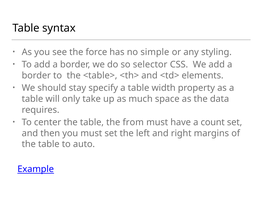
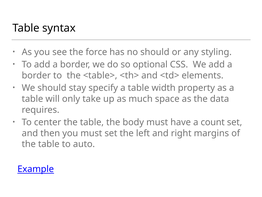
no simple: simple -> should (155, 52)
selector: selector -> optional (150, 64)
from: from -> body (133, 122)
